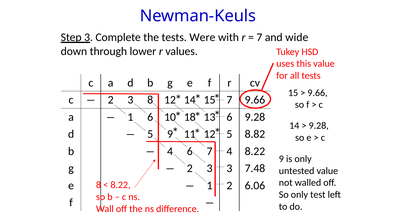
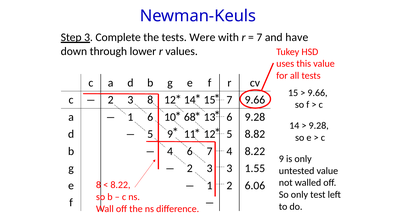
wide: wide -> have (297, 37)
18: 18 -> 68 (190, 117)
7.48: 7.48 -> 1.55 (255, 168)
